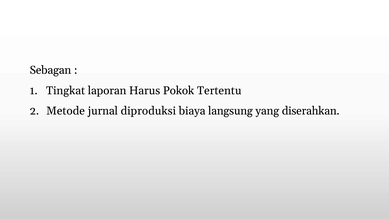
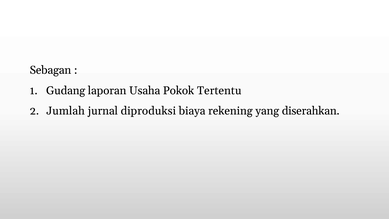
Tingkat: Tingkat -> Gudang (66, 90)
Harus: Harus -> Usaha (145, 90)
Metode: Metode -> Jumlah (66, 111)
langsung: langsung -> rekening (230, 111)
